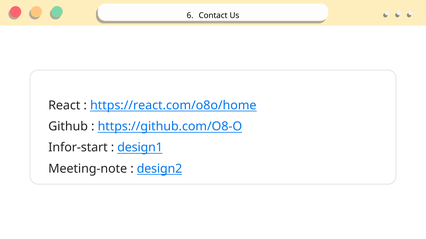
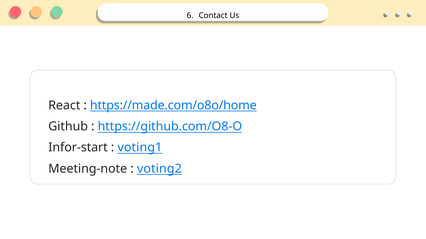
https://react.com/o8o/home: https://react.com/o8o/home -> https://made.com/o8o/home (173, 106)
design1: design1 -> voting1 (140, 148)
design2: design2 -> voting2 (159, 169)
